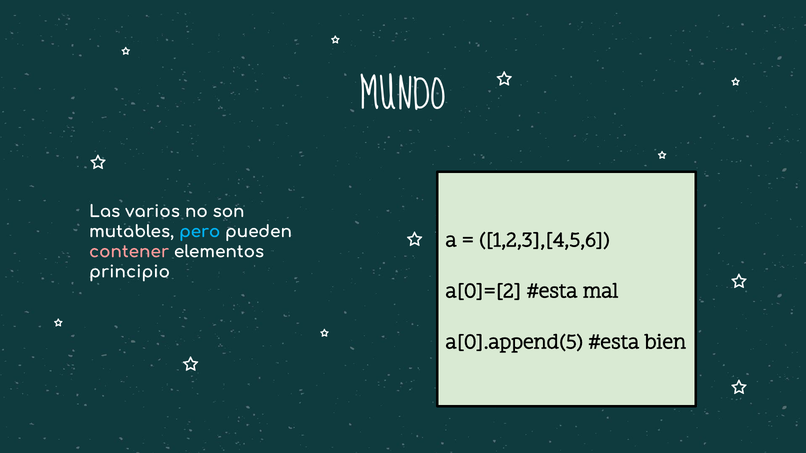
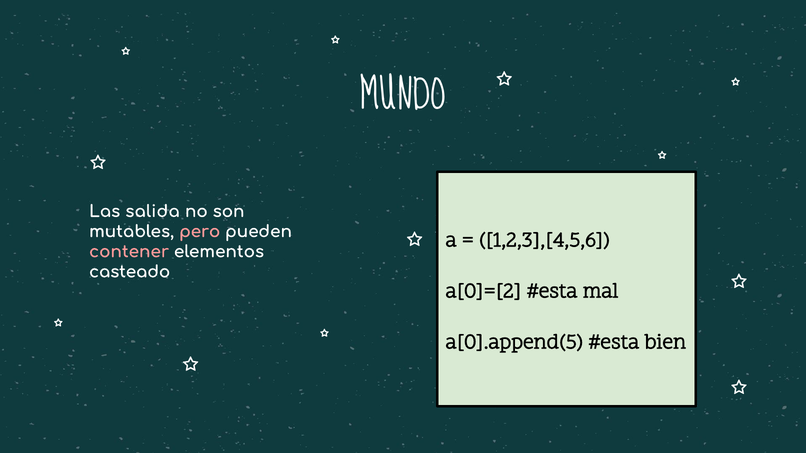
varios: varios -> salida (153, 212)
pero colour: light blue -> pink (200, 232)
principio: principio -> casteado (130, 272)
